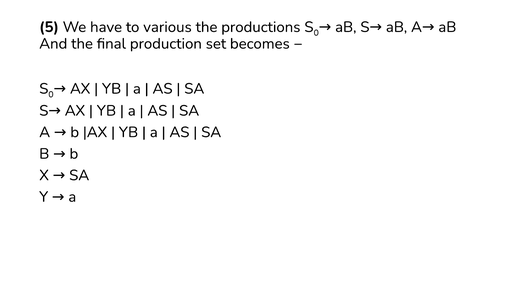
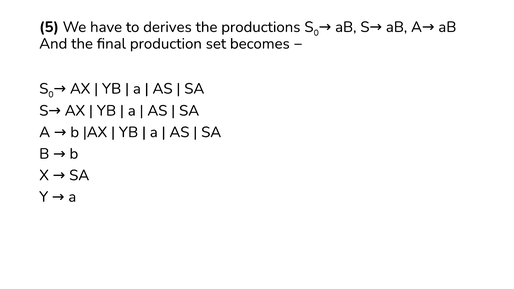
various: various -> derives (167, 27)
